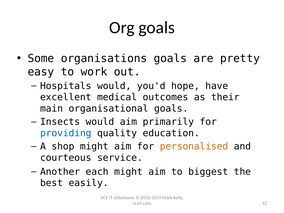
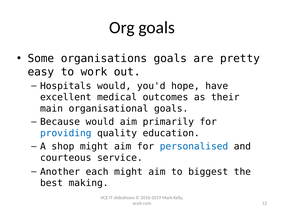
Insects: Insects -> Because (60, 122)
personalised colour: orange -> blue (194, 146)
easily: easily -> making (89, 183)
